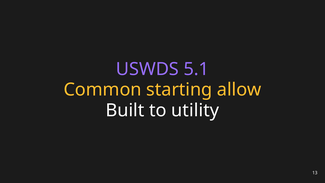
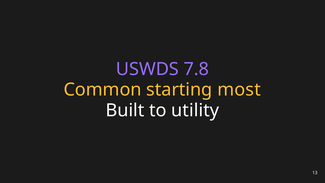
5.1: 5.1 -> 7.8 (196, 69)
allow: allow -> most (239, 90)
